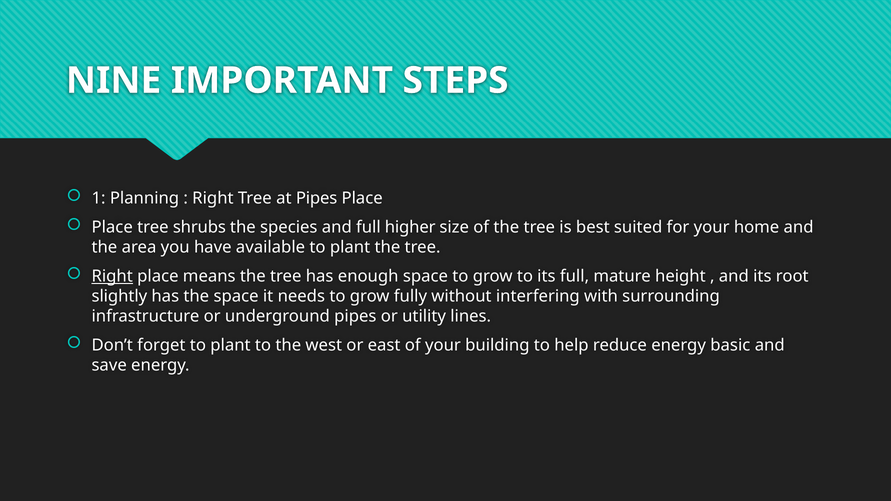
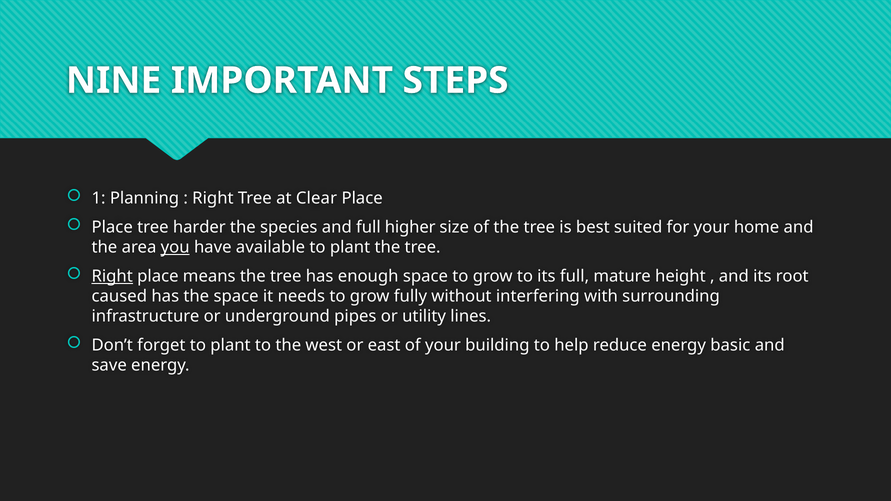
at Pipes: Pipes -> Clear (316, 198)
shrubs: shrubs -> harder (199, 227)
you underline: none -> present (175, 247)
slightly: slightly -> caused (119, 296)
